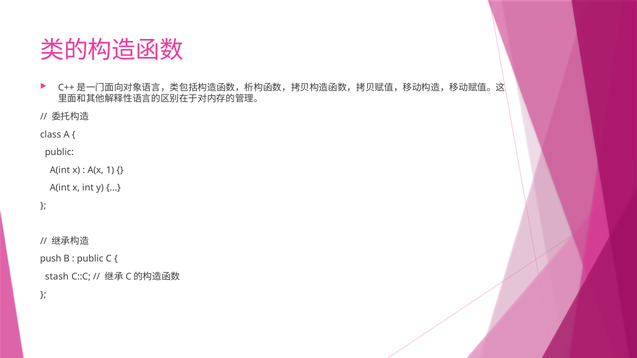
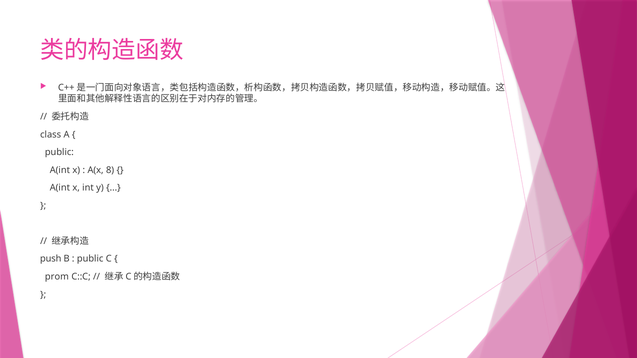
1: 1 -> 8 (110, 170)
stash: stash -> prom (57, 277)
